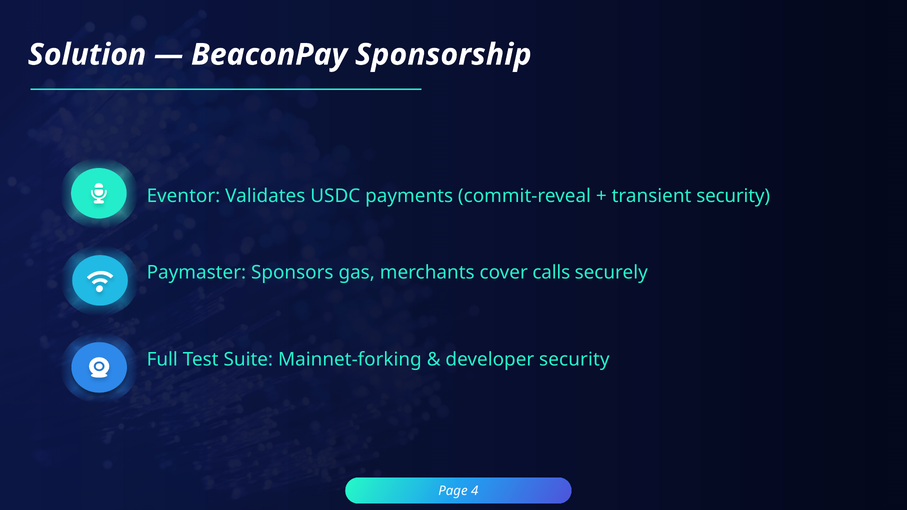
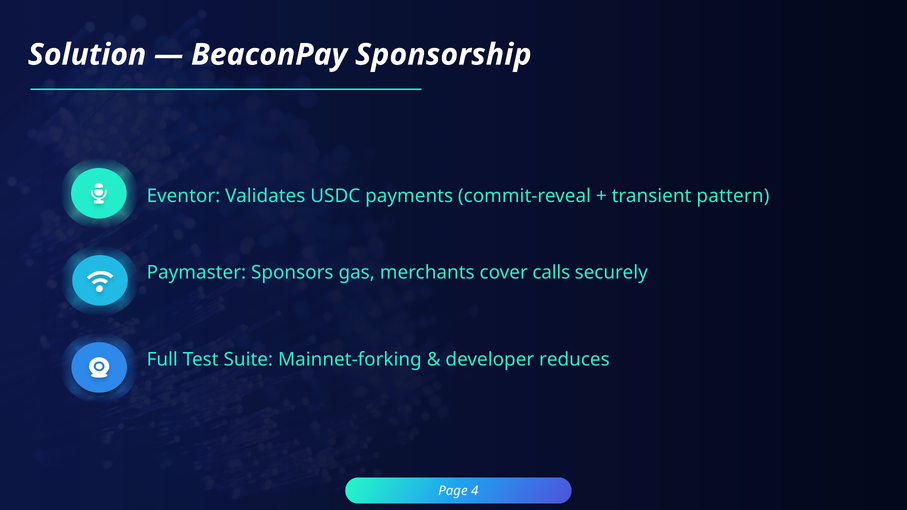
transient security: security -> pattern (733, 196)
developer security: security -> reduces (574, 360)
